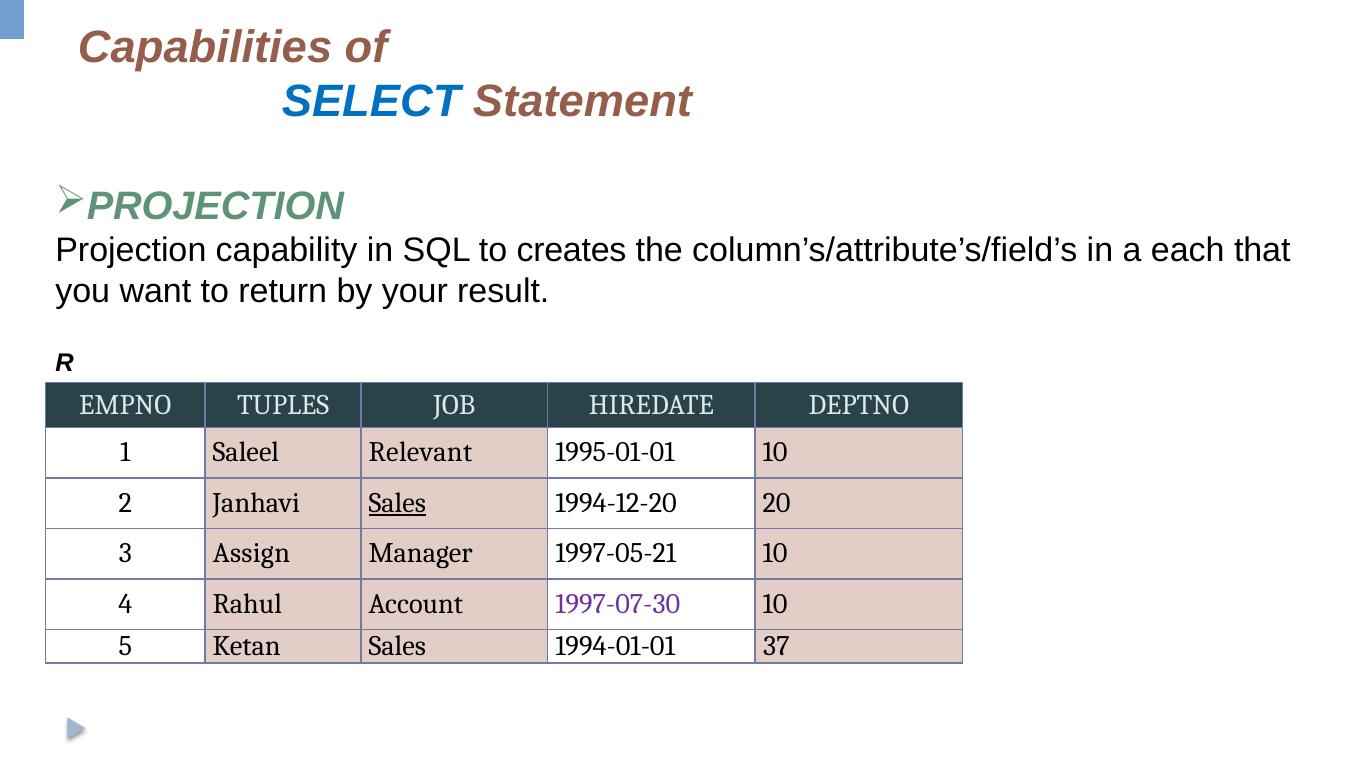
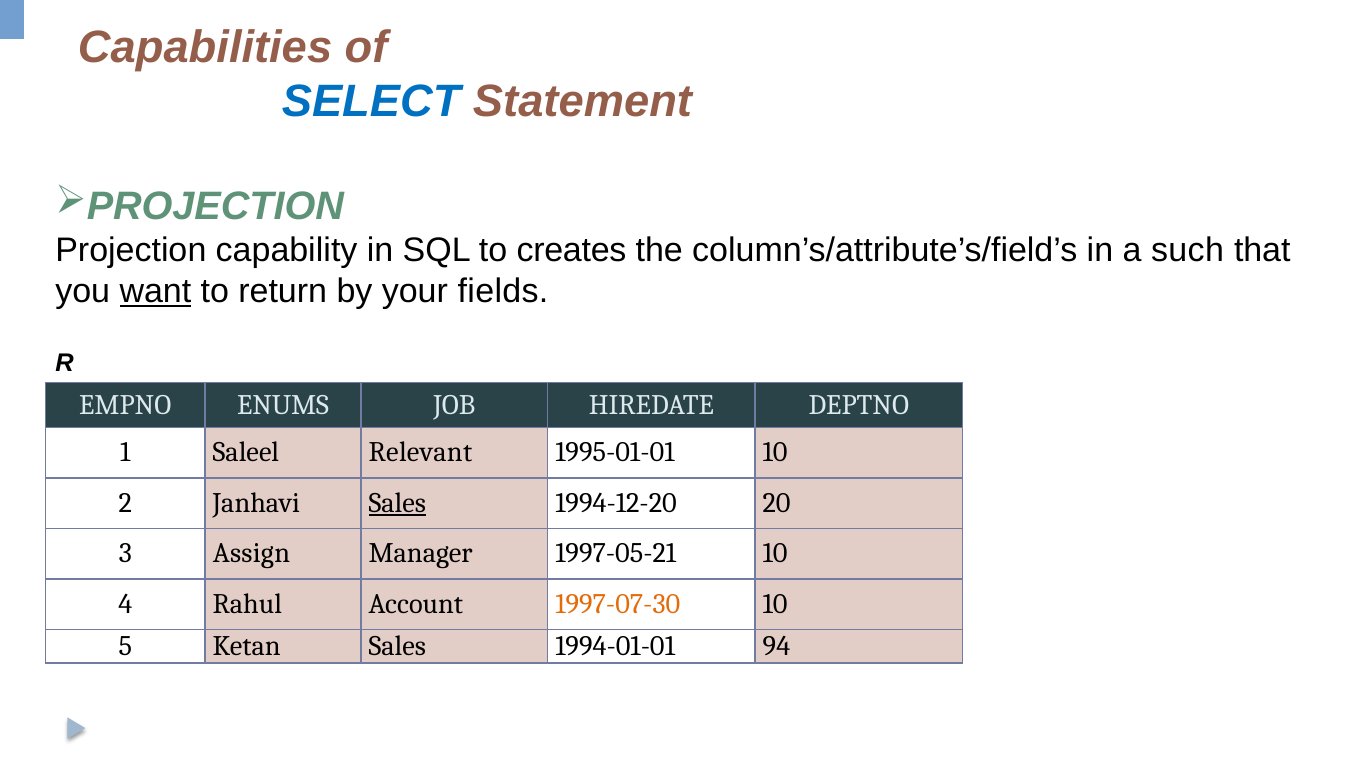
each: each -> such (1188, 250)
want underline: none -> present (155, 291)
result: result -> fields (503, 291)
TUPLES: TUPLES -> ENUMS (283, 404)
1997-07-30 colour: purple -> orange (618, 604)
37: 37 -> 94 (776, 646)
